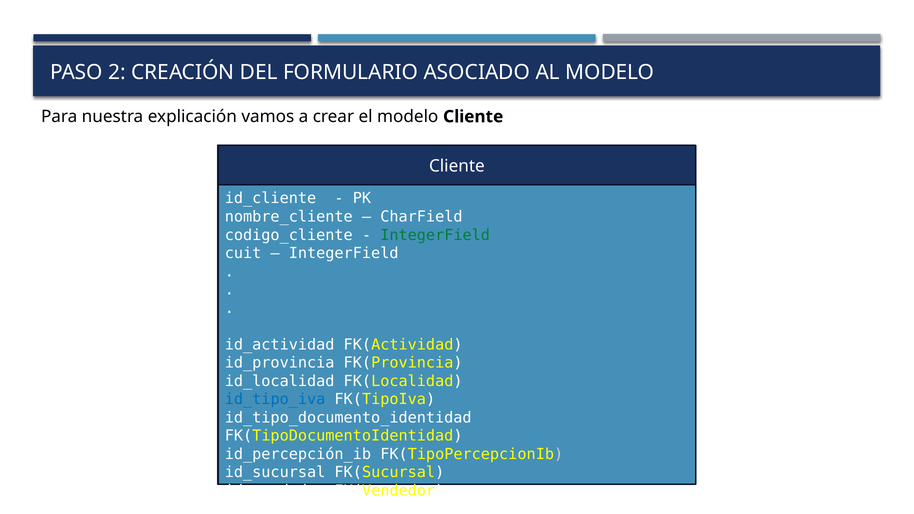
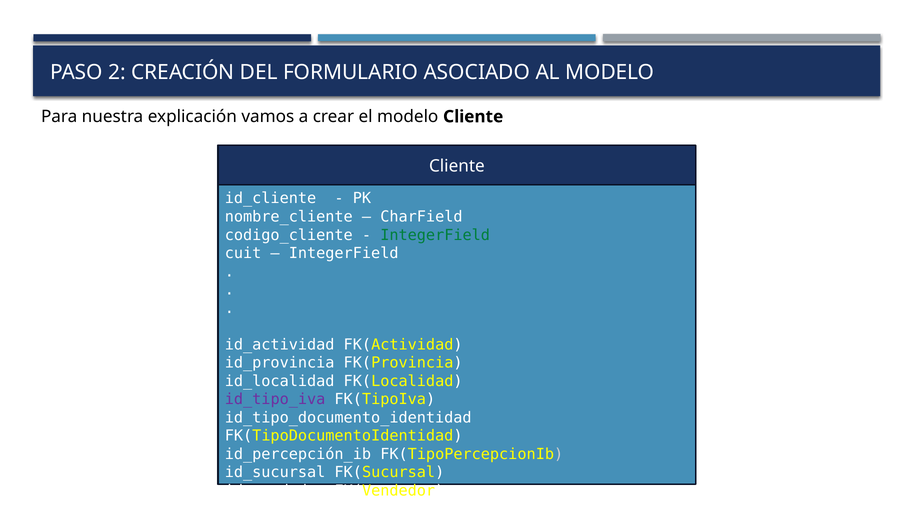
id_tipo_iva colour: blue -> purple (275, 399)
